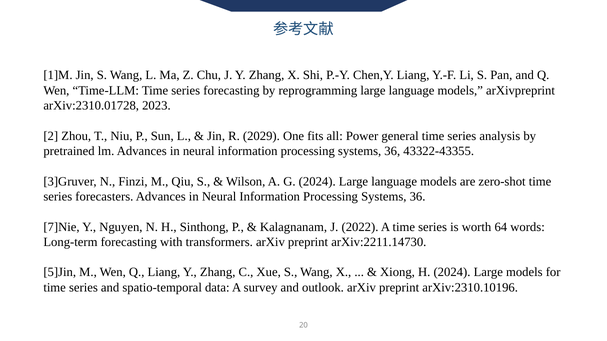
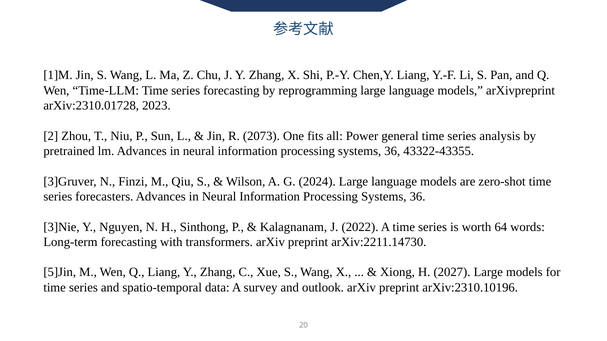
2029: 2029 -> 2073 (261, 136)
7]Nie: 7]Nie -> 3]Nie (61, 227)
H 2024: 2024 -> 2027 (452, 273)
